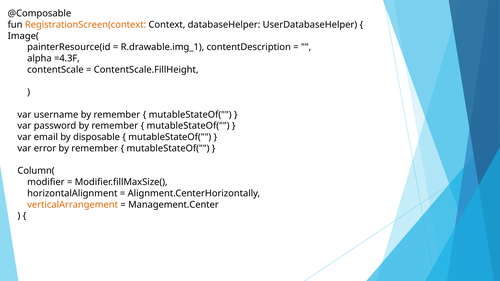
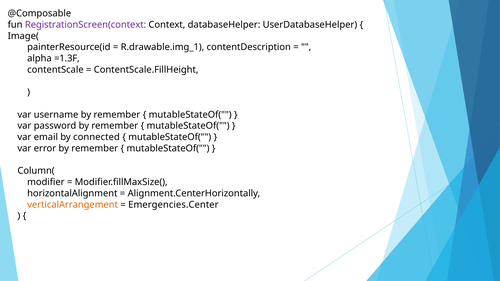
RegistrationScreen(context colour: orange -> purple (86, 25)
=4.3F: =4.3F -> =1.3F (67, 59)
disposable: disposable -> connected (96, 137)
Management.Center: Management.Center -> Emergencies.Center (173, 205)
